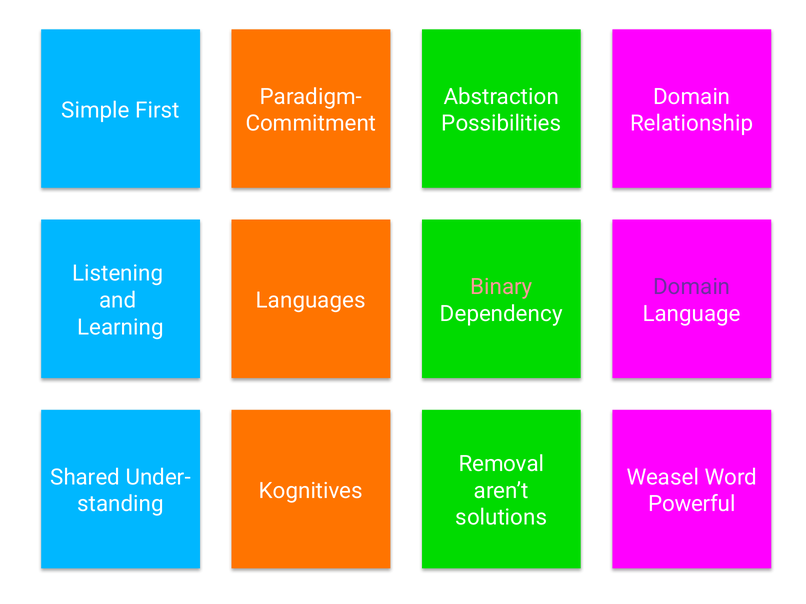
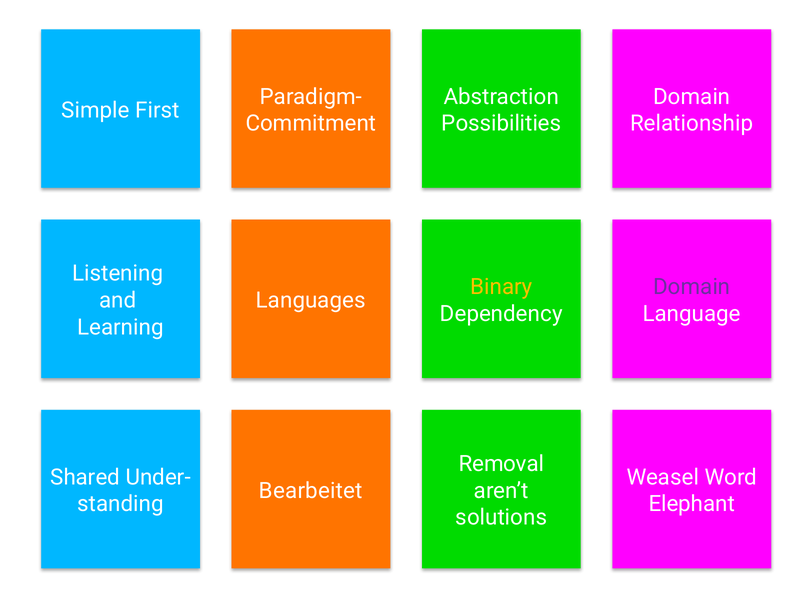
Binary colour: pink -> yellow (501, 287)
Kognitives: Kognitives -> Bearbeitet (311, 491)
Powerful: Powerful -> Elephant (692, 504)
